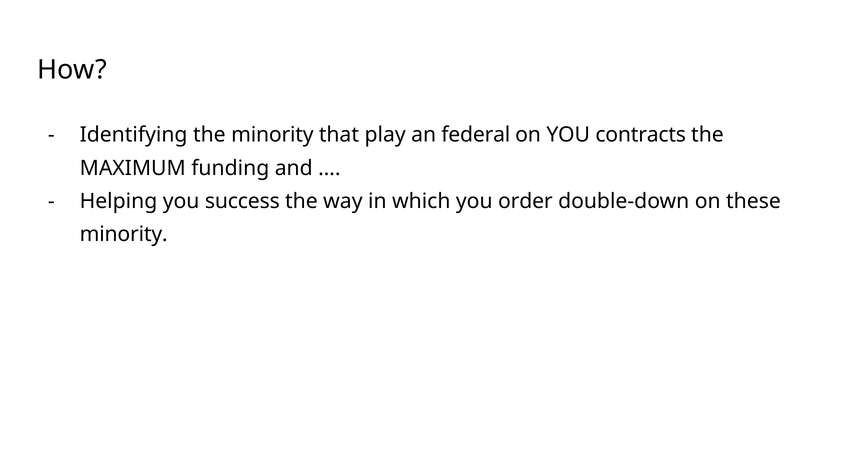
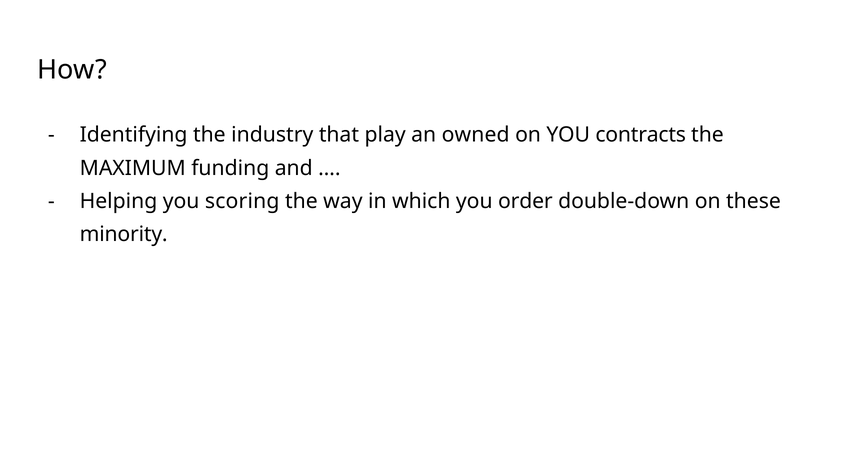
the minority: minority -> industry (272, 135)
federal: federal -> owned (476, 135)
success: success -> scoring (242, 201)
